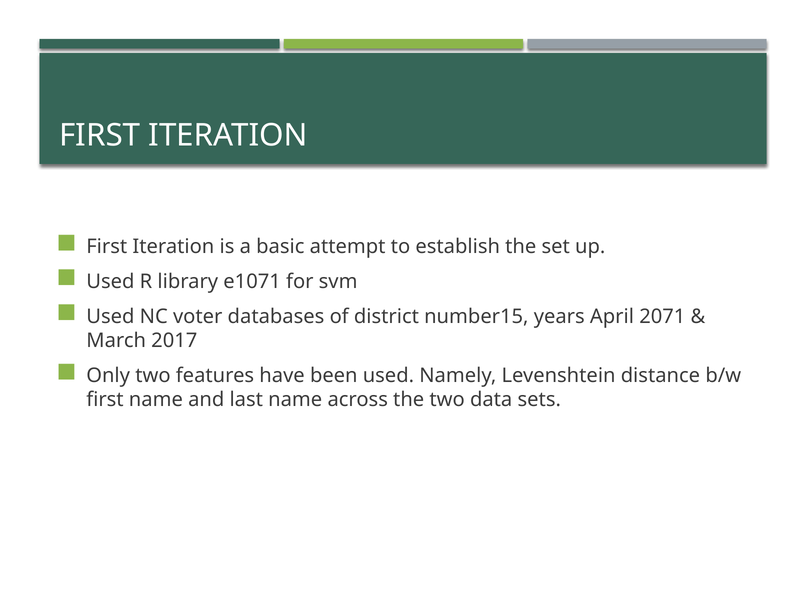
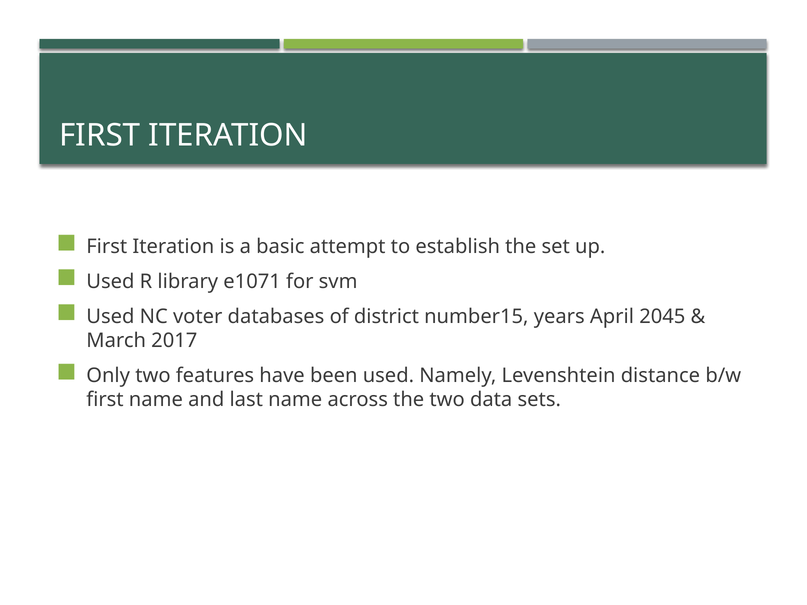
2071: 2071 -> 2045 (662, 317)
